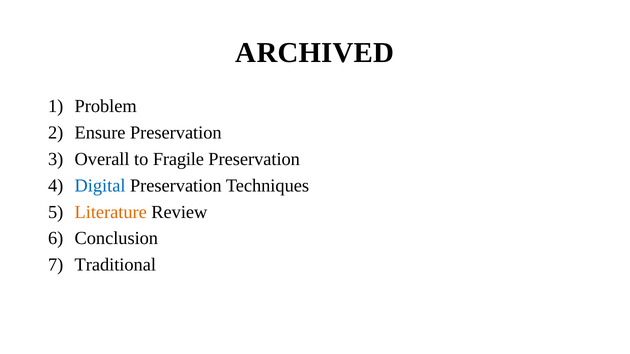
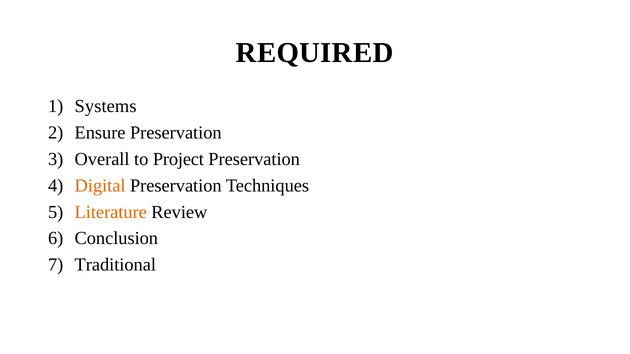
ARCHIVED: ARCHIVED -> REQUIRED (315, 53)
Problem: Problem -> Systems (106, 107)
Fragile: Fragile -> Project (178, 159)
Digital colour: blue -> orange (100, 186)
